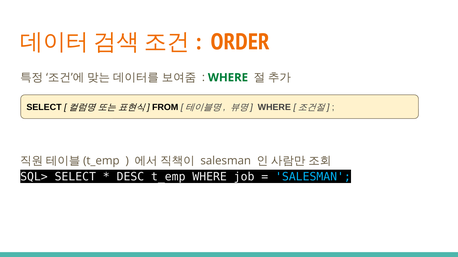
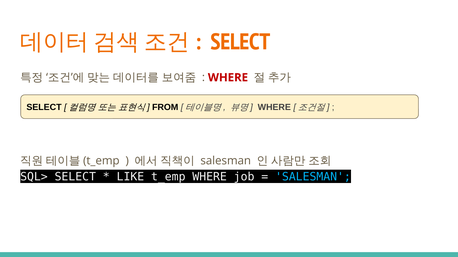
ORDER: ORDER -> SELECT (240, 42)
WHERE colour: green -> red (228, 78)
DESC: DESC -> LIKE (130, 177)
